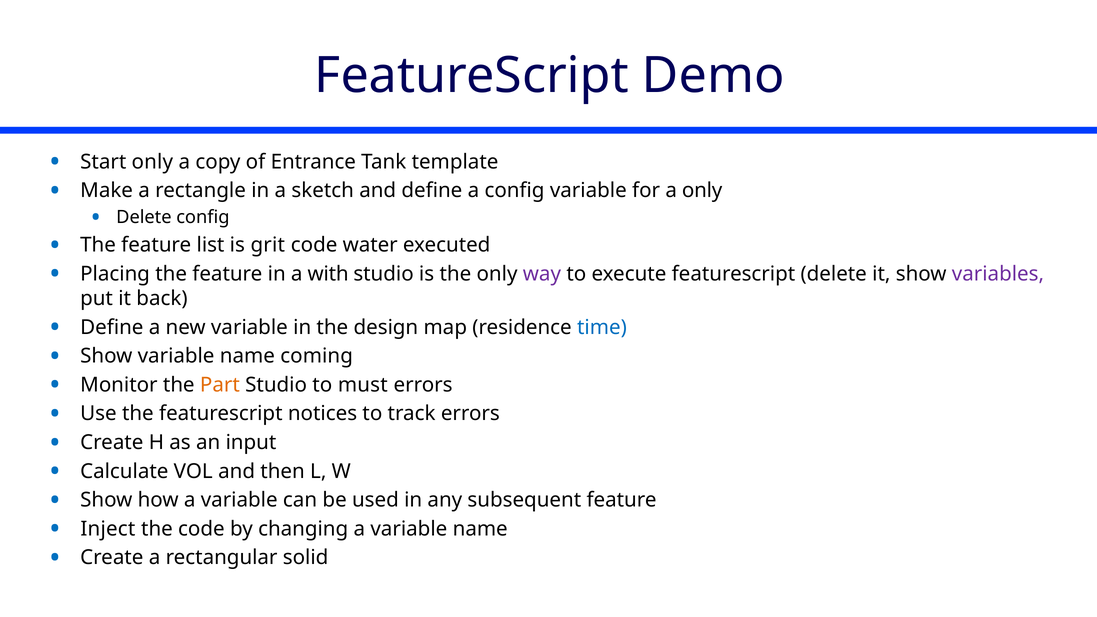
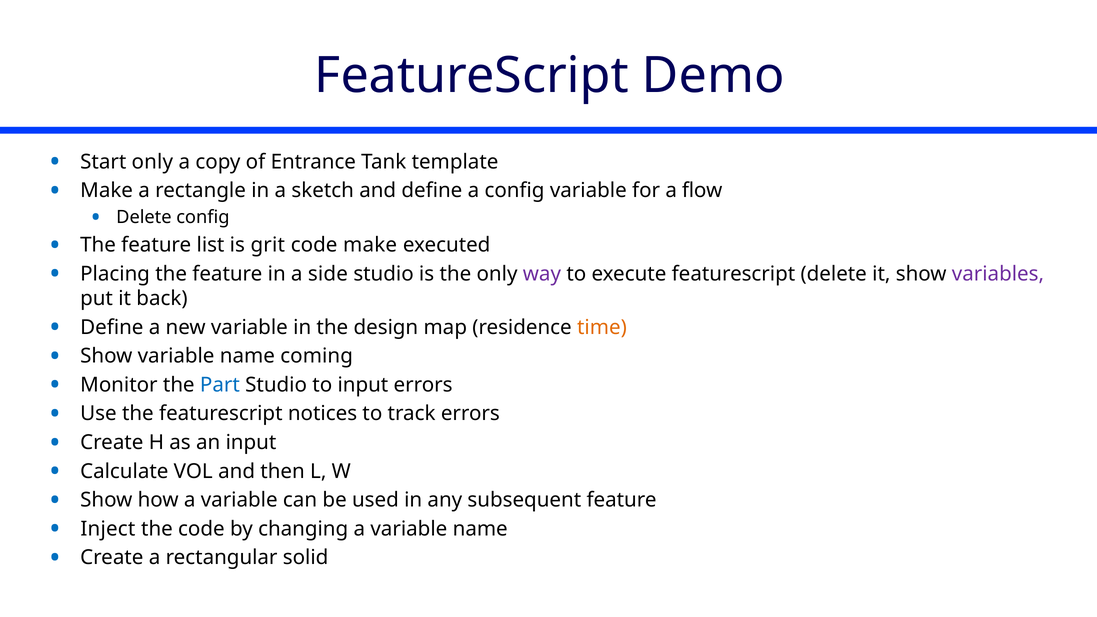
a only: only -> flow (702, 191)
code water: water -> make (370, 245)
with: with -> side (328, 274)
time colour: blue -> orange (602, 327)
Part colour: orange -> blue (220, 385)
to must: must -> input (363, 385)
